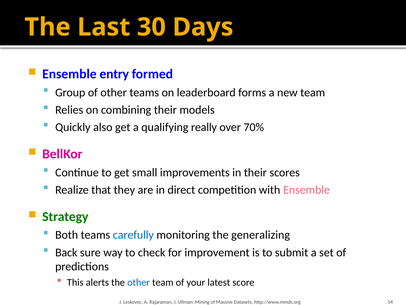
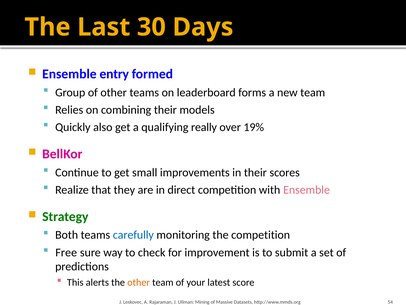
70%: 70% -> 19% (254, 127)
the generalizing: generalizing -> competition (261, 235)
Back: Back -> Free (66, 252)
other colour: blue -> orange (139, 282)
